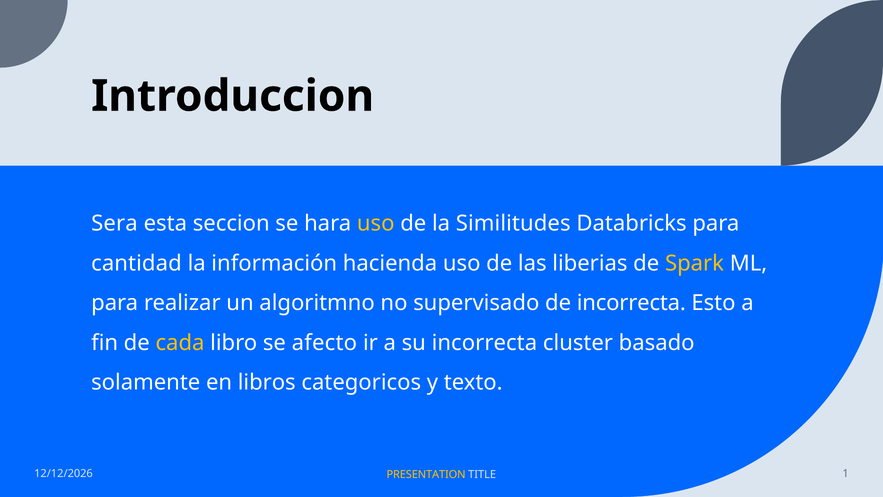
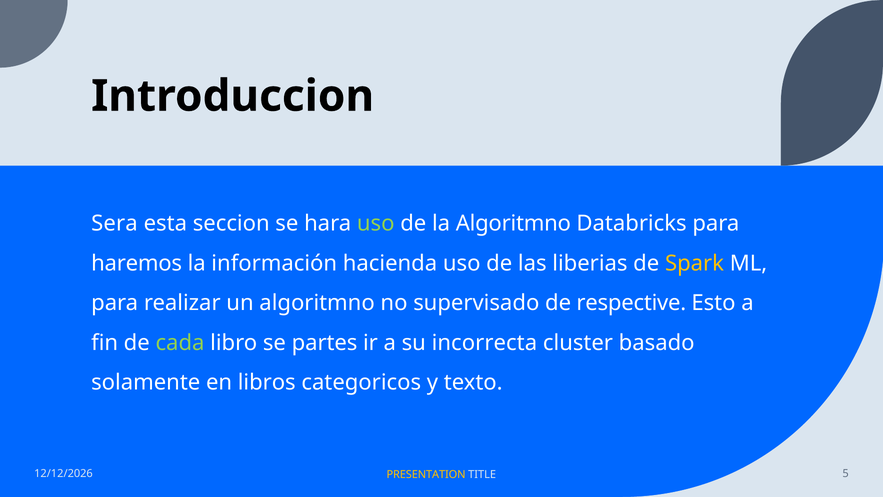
uso colour: yellow -> light green (376, 224)
la Similitudes: Similitudes -> Algoritmno (513, 224)
cantidad: cantidad -> haremos (137, 263)
de incorrecta: incorrecta -> respective (631, 303)
cada colour: yellow -> light green (180, 343)
afecto: afecto -> partes (325, 343)
1: 1 -> 5 (846, 473)
